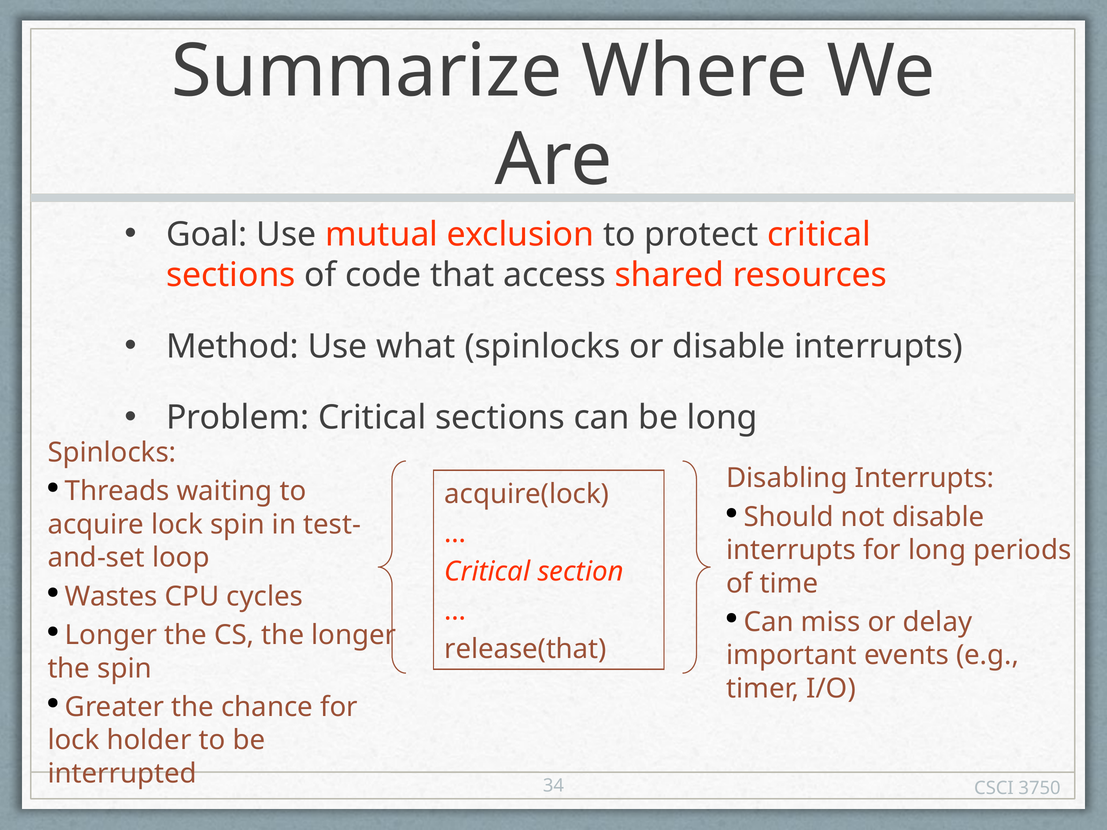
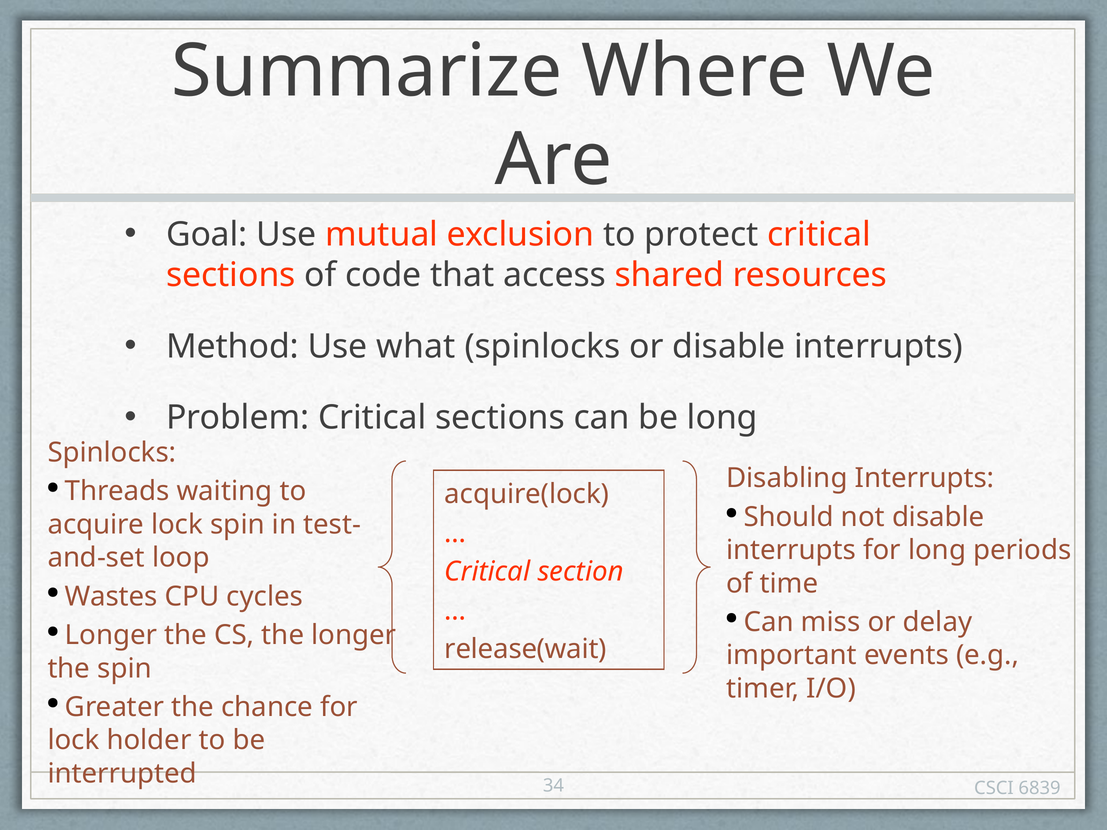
release(that: release(that -> release(wait (526, 649)
3750: 3750 -> 6839 (1040, 788)
